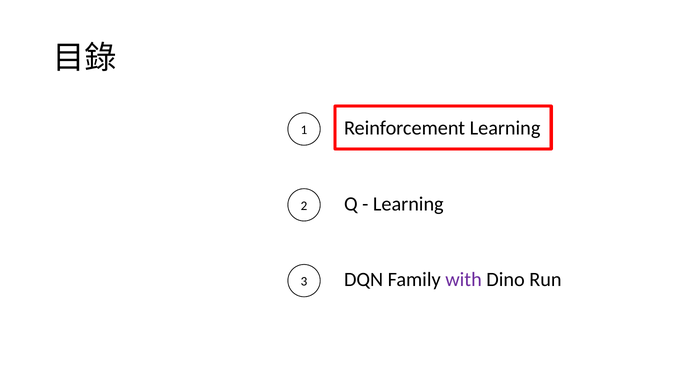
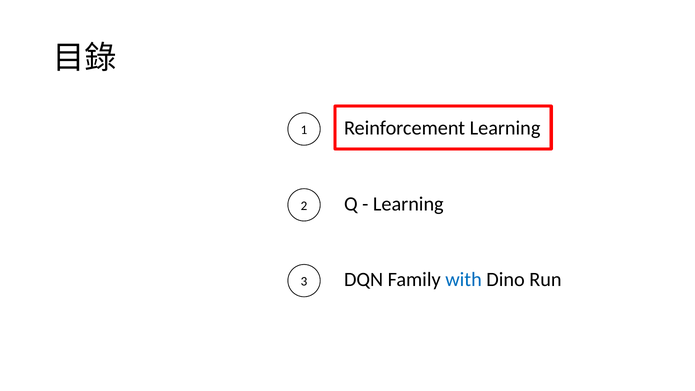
with colour: purple -> blue (464, 280)
